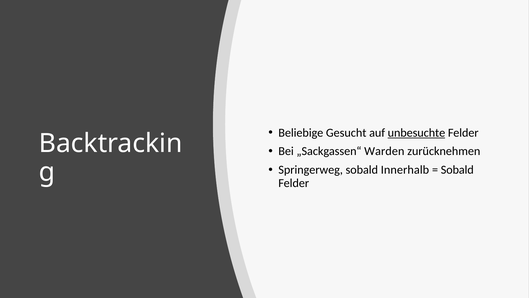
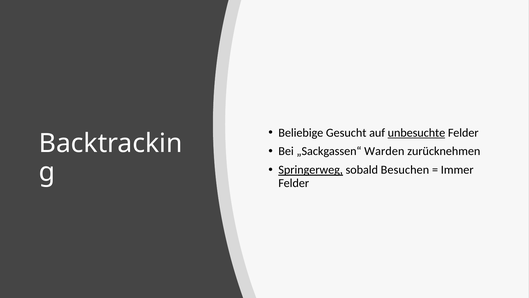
Springerweg underline: none -> present (311, 170)
Innerhalb: Innerhalb -> Besuchen (405, 170)
Sobald: Sobald -> Immer (457, 170)
